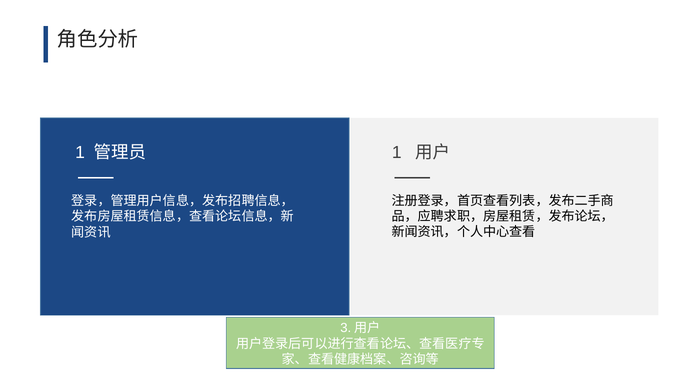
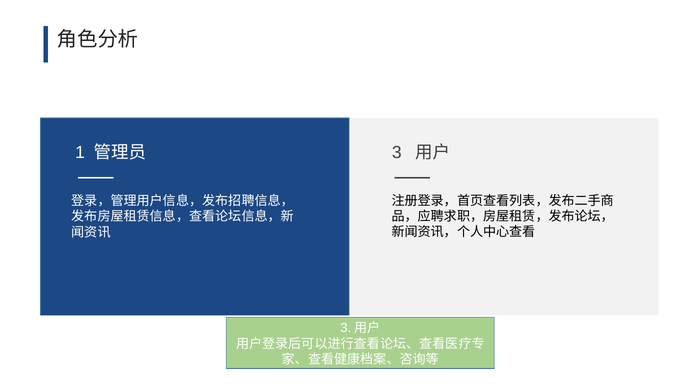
1: 1 -> 3 (397, 153)
